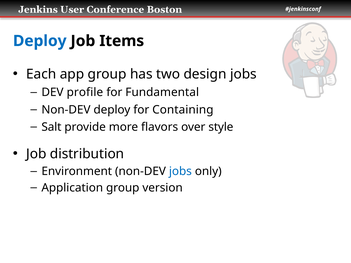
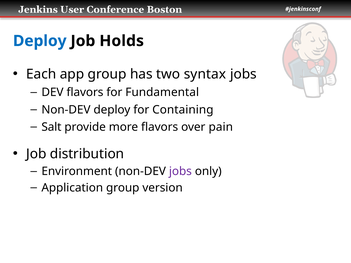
Items: Items -> Holds (122, 41)
design: design -> syntax (205, 74)
DEV profile: profile -> flavors (85, 92)
style: style -> pain (221, 127)
jobs colour: blue -> purple (180, 172)
